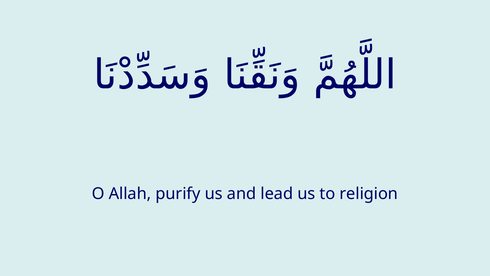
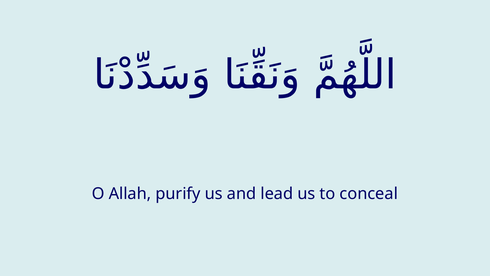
religion: religion -> conceal (369, 193)
